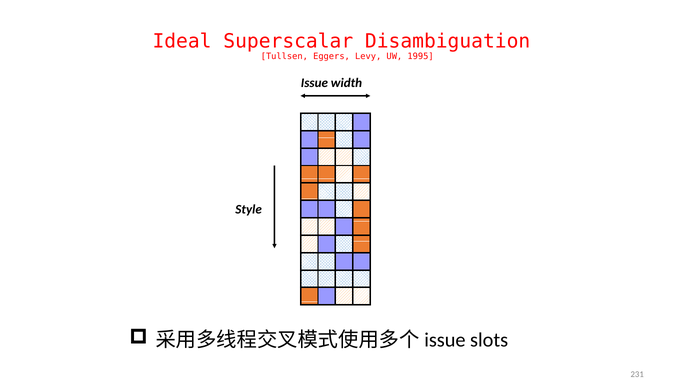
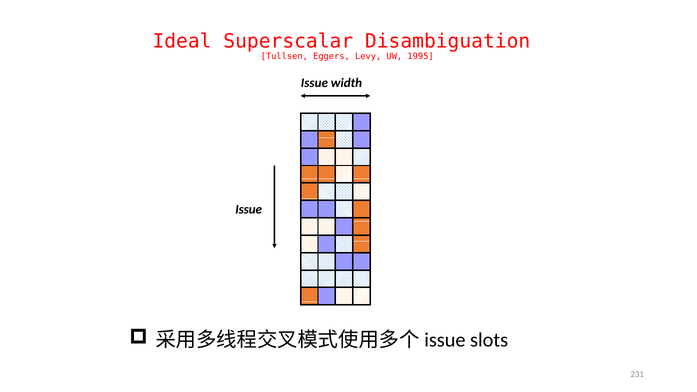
Style: Style -> Issue (249, 209)
